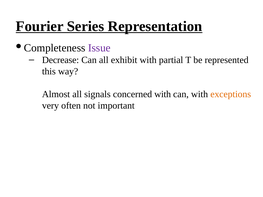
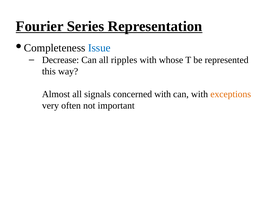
Issue colour: purple -> blue (99, 48)
exhibit: exhibit -> ripples (124, 60)
partial: partial -> whose (171, 60)
